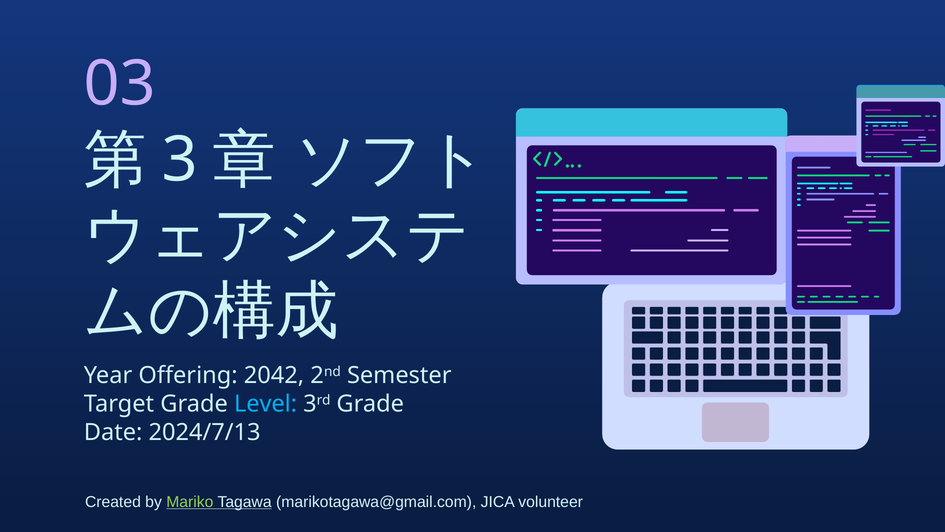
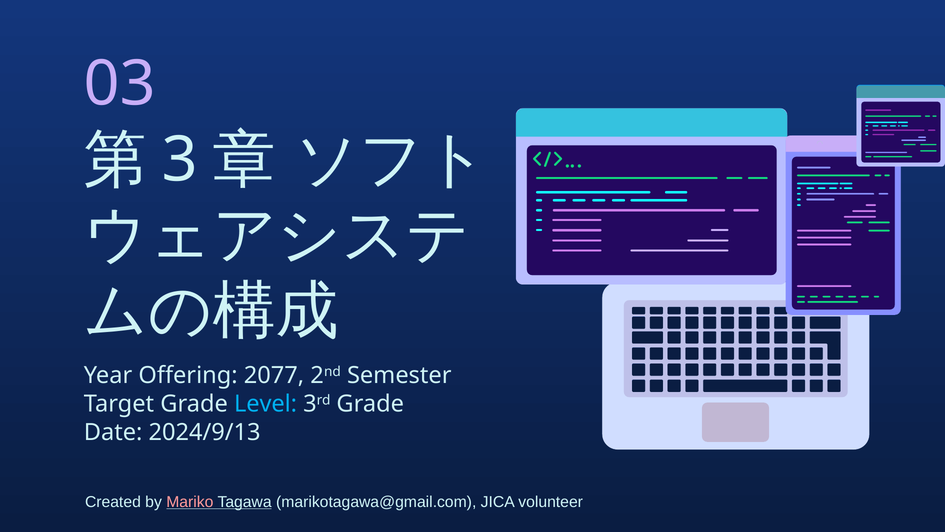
2042: 2042 -> 2077 (274, 375)
2024/7/13: 2024/7/13 -> 2024/9/13 (205, 432)
Mariko colour: light green -> pink (190, 502)
